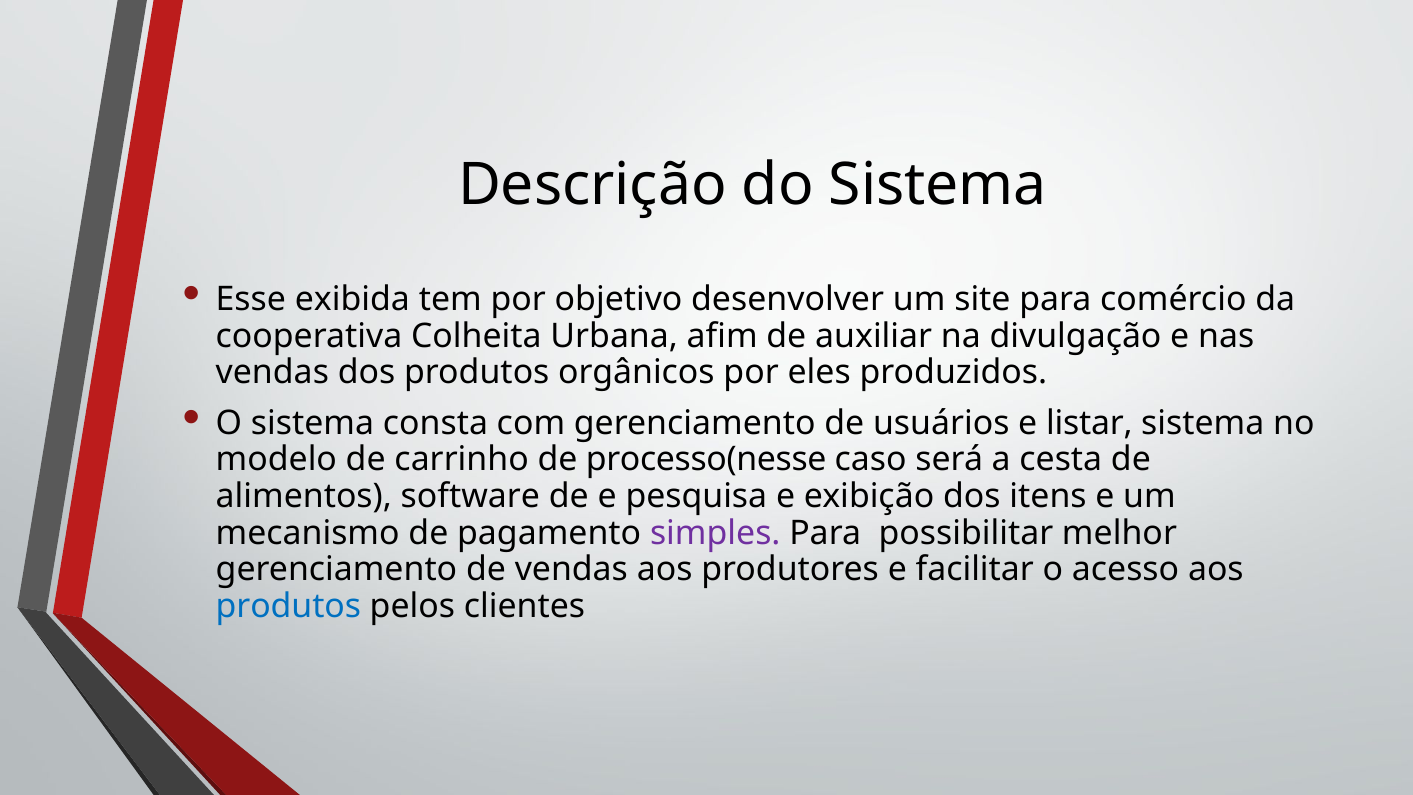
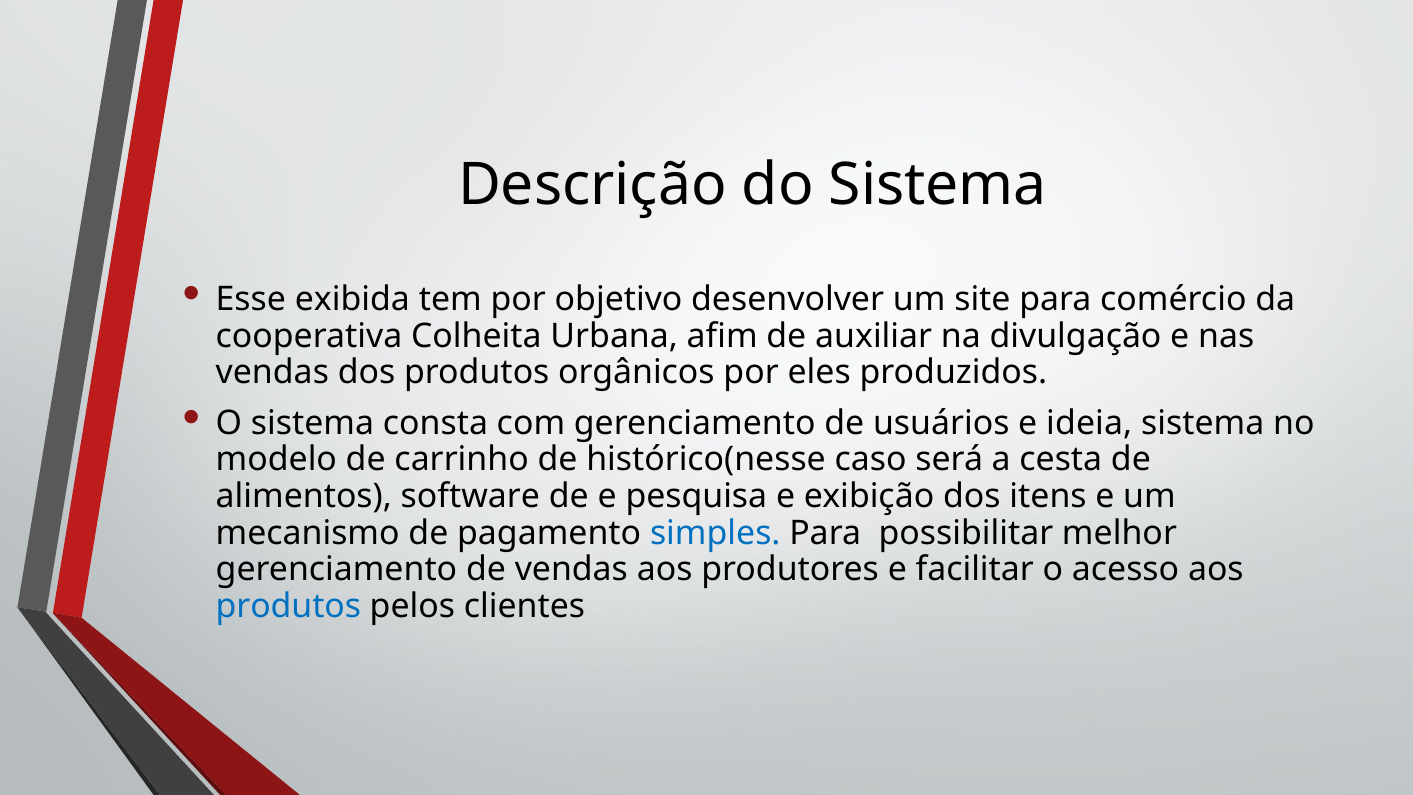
listar: listar -> ideia (1089, 423)
processo(nesse: processo(nesse -> histórico(nesse (706, 460)
simples colour: purple -> blue (715, 533)
